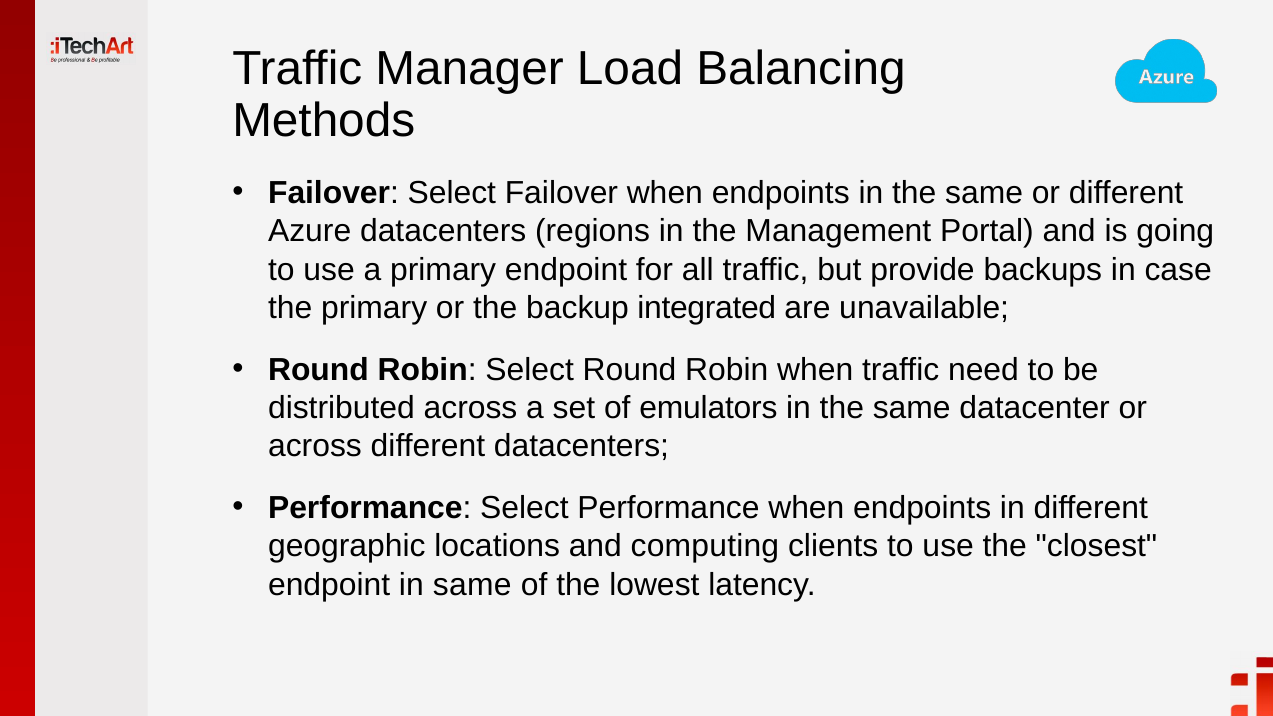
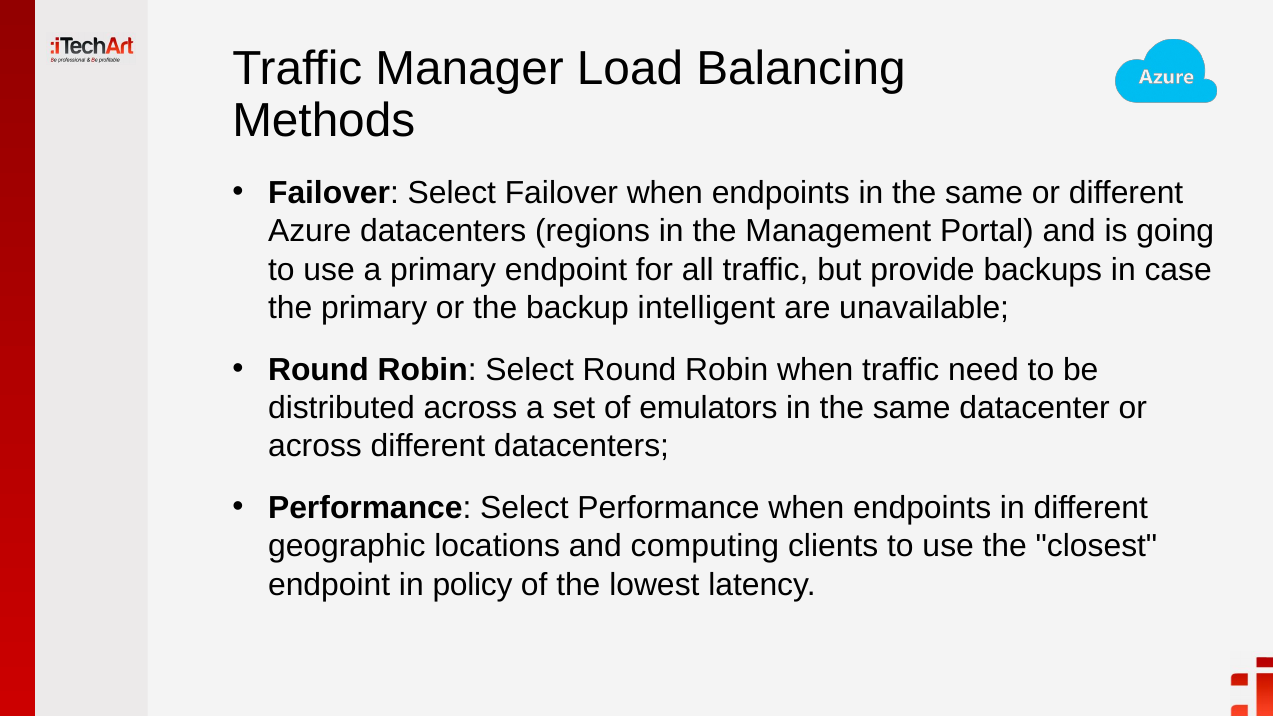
integrated: integrated -> intelligent (706, 308)
in same: same -> policy (473, 585)
